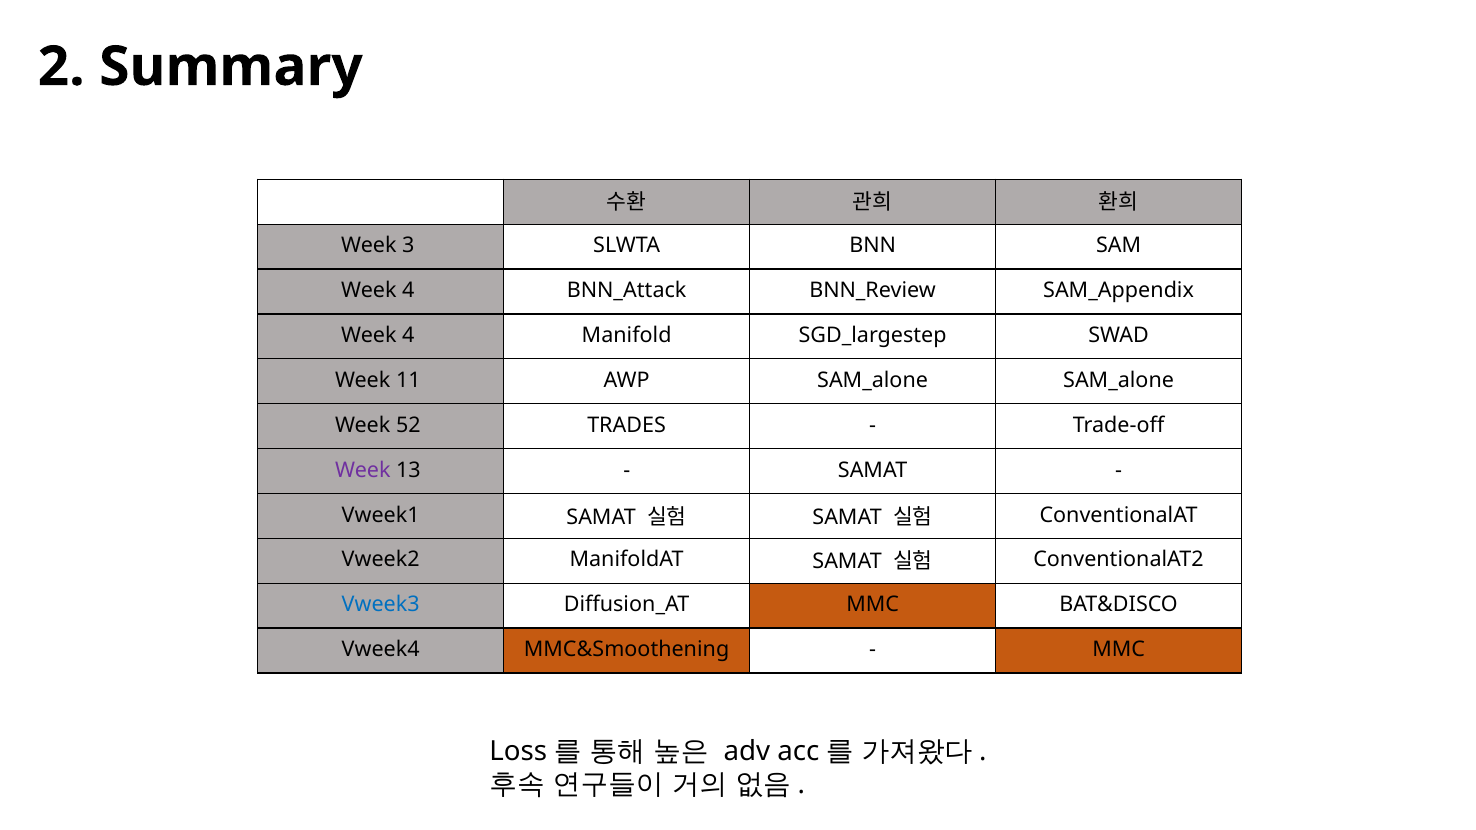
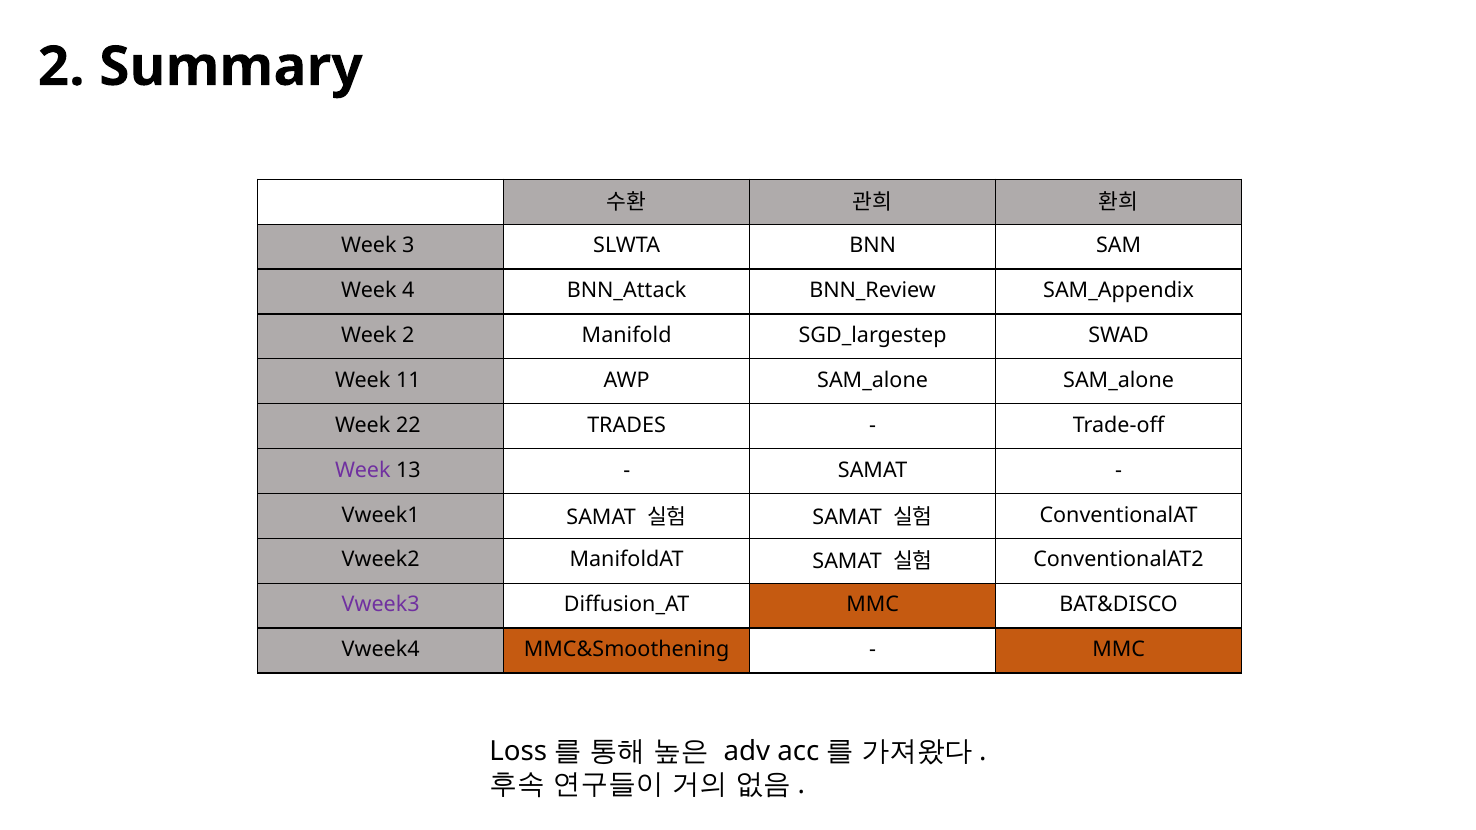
4: 4 -> 2 (408, 336)
52: 52 -> 22 (408, 425)
Vweek3 colour: blue -> purple (381, 605)
